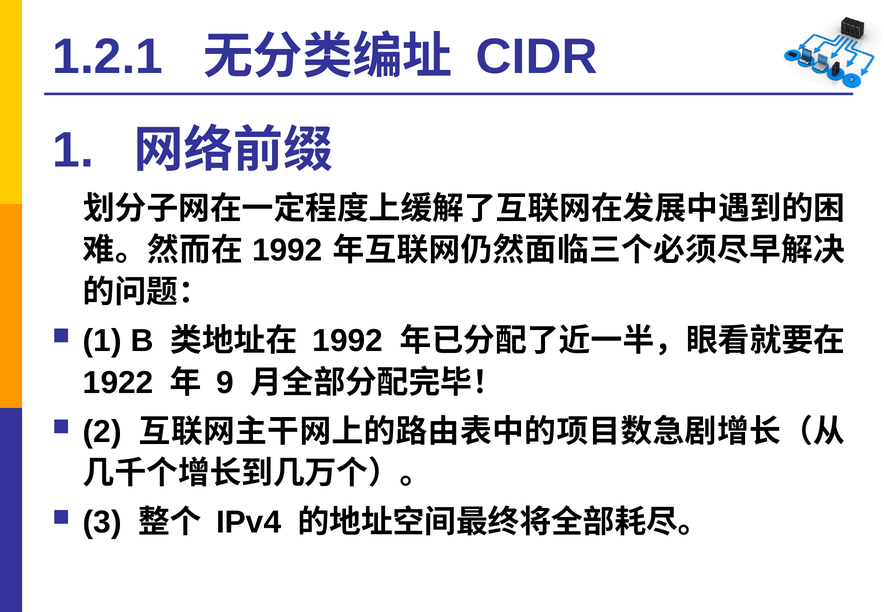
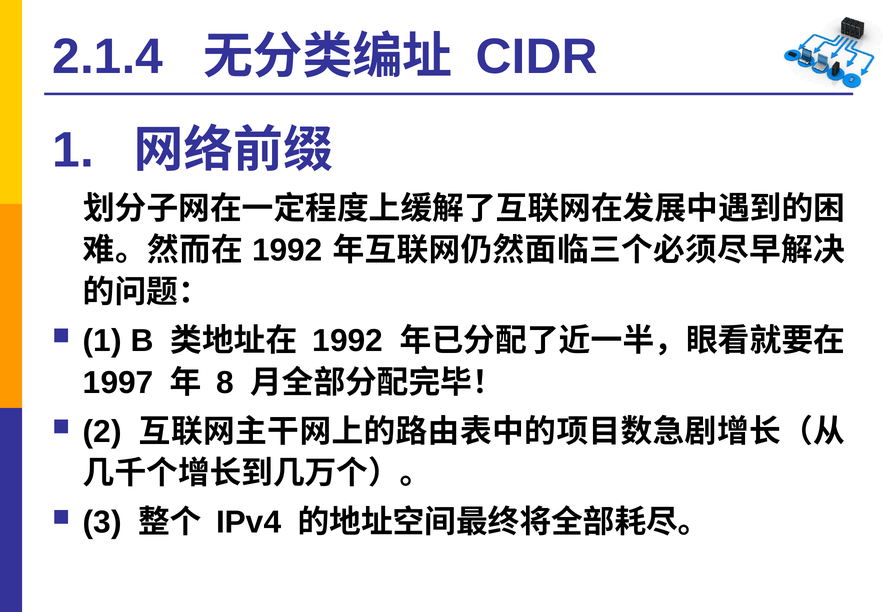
1.2.1: 1.2.1 -> 2.1.4 (108, 57)
1922: 1922 -> 1997 (118, 383)
9: 9 -> 8 (225, 383)
